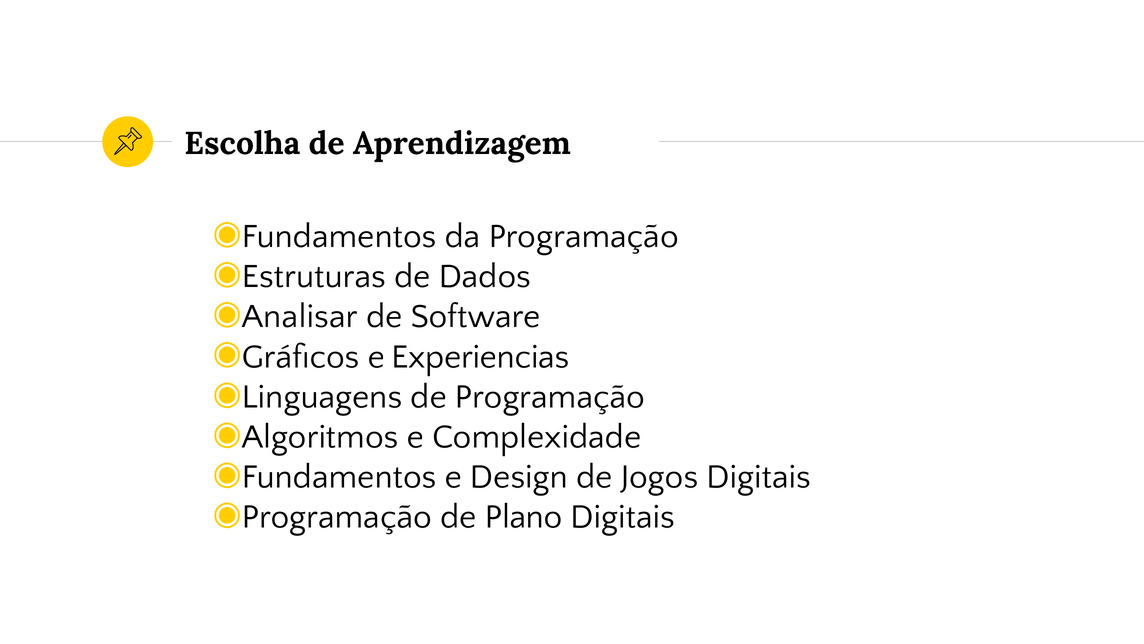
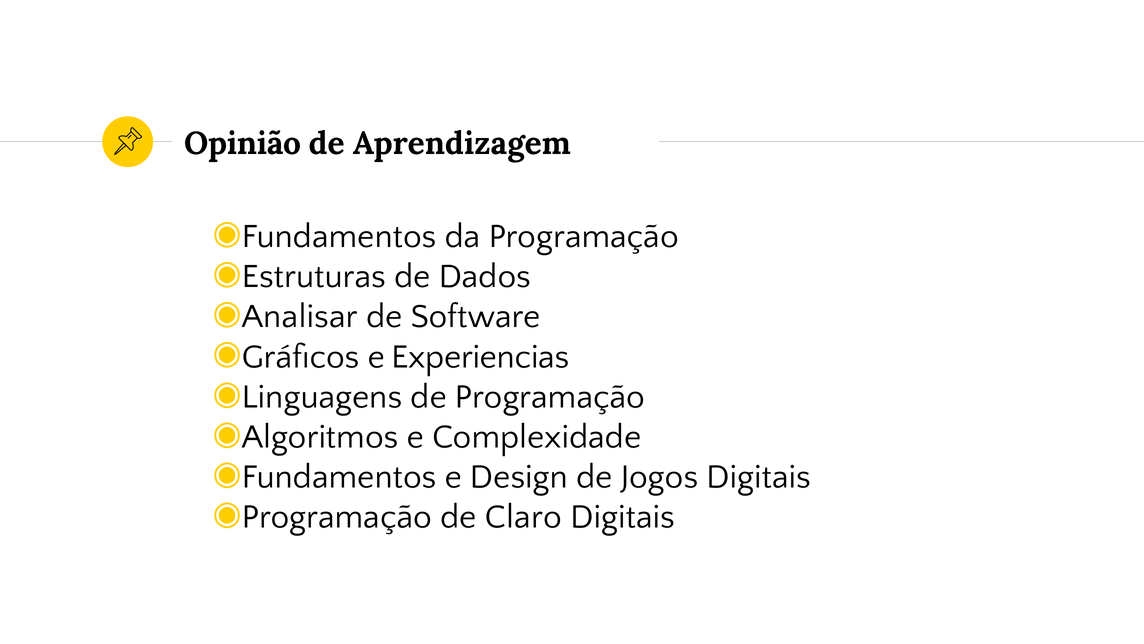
Escolha: Escolha -> Opinião (242, 143)
Plano: Plano -> Claro (523, 516)
